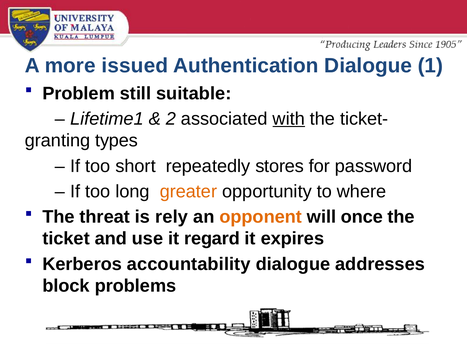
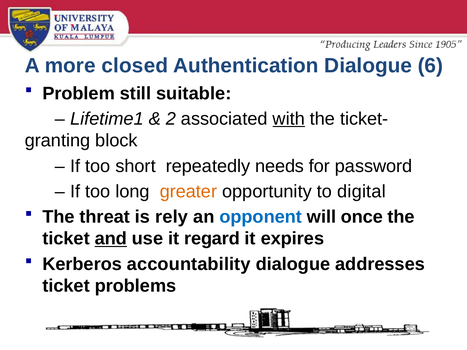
issued: issued -> closed (135, 66)
1: 1 -> 6 (430, 66)
types: types -> block (116, 141)
stores: stores -> needs (280, 166)
where: where -> digital (361, 192)
opponent colour: orange -> blue (261, 217)
and underline: none -> present (111, 239)
block: block -> ticket (66, 286)
